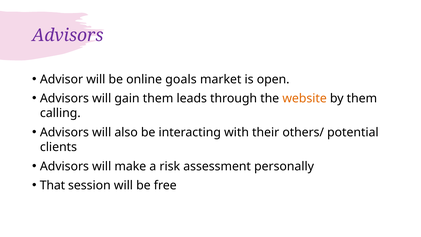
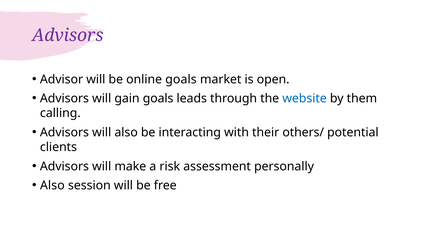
gain them: them -> goals (158, 98)
website colour: orange -> blue (305, 98)
That: That -> Also (52, 185)
